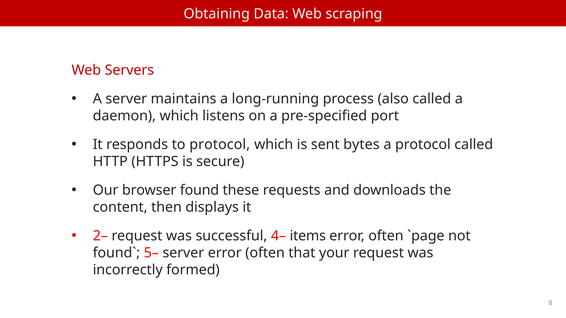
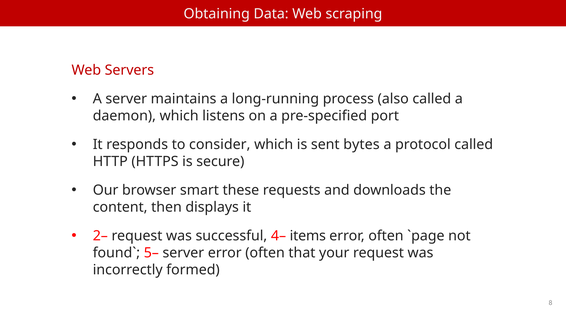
to protocol: protocol -> consider (220, 145)
found: found -> smart (199, 190)
